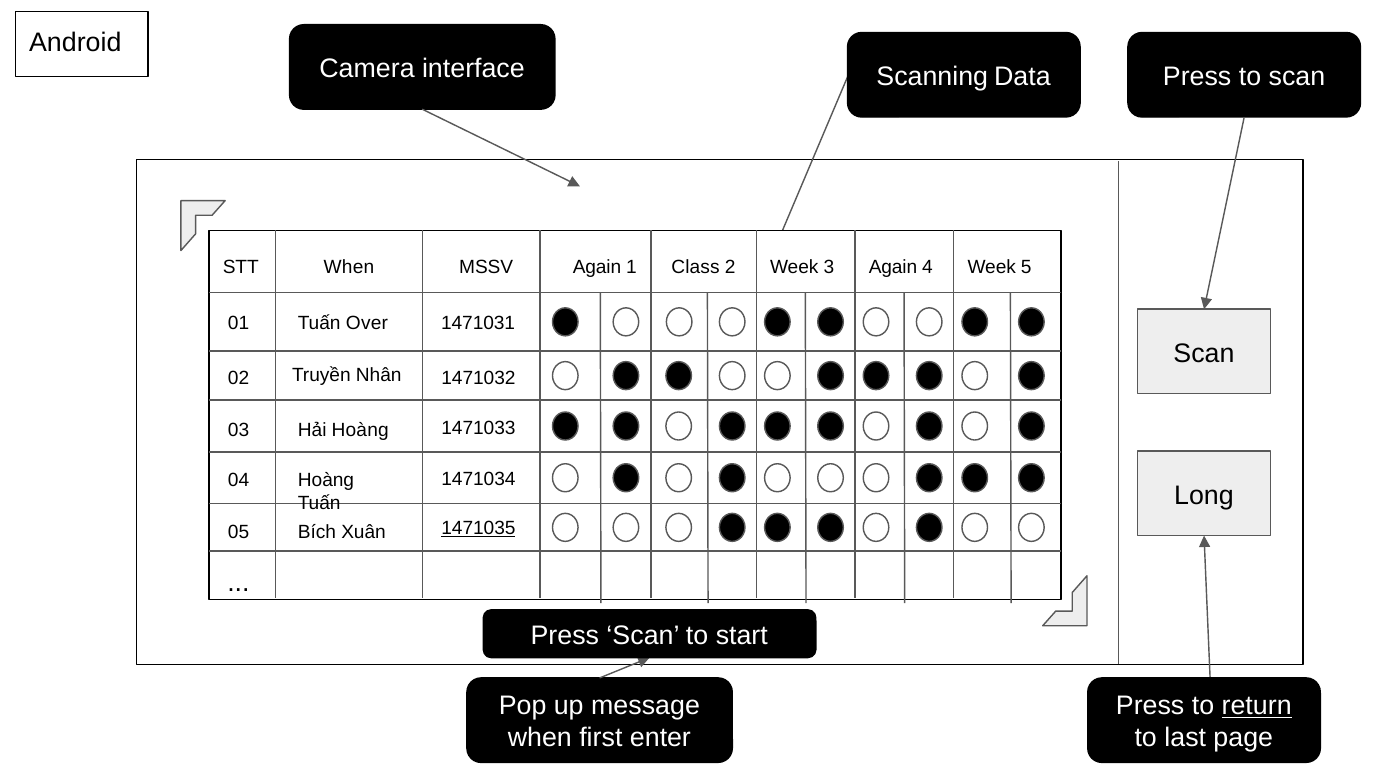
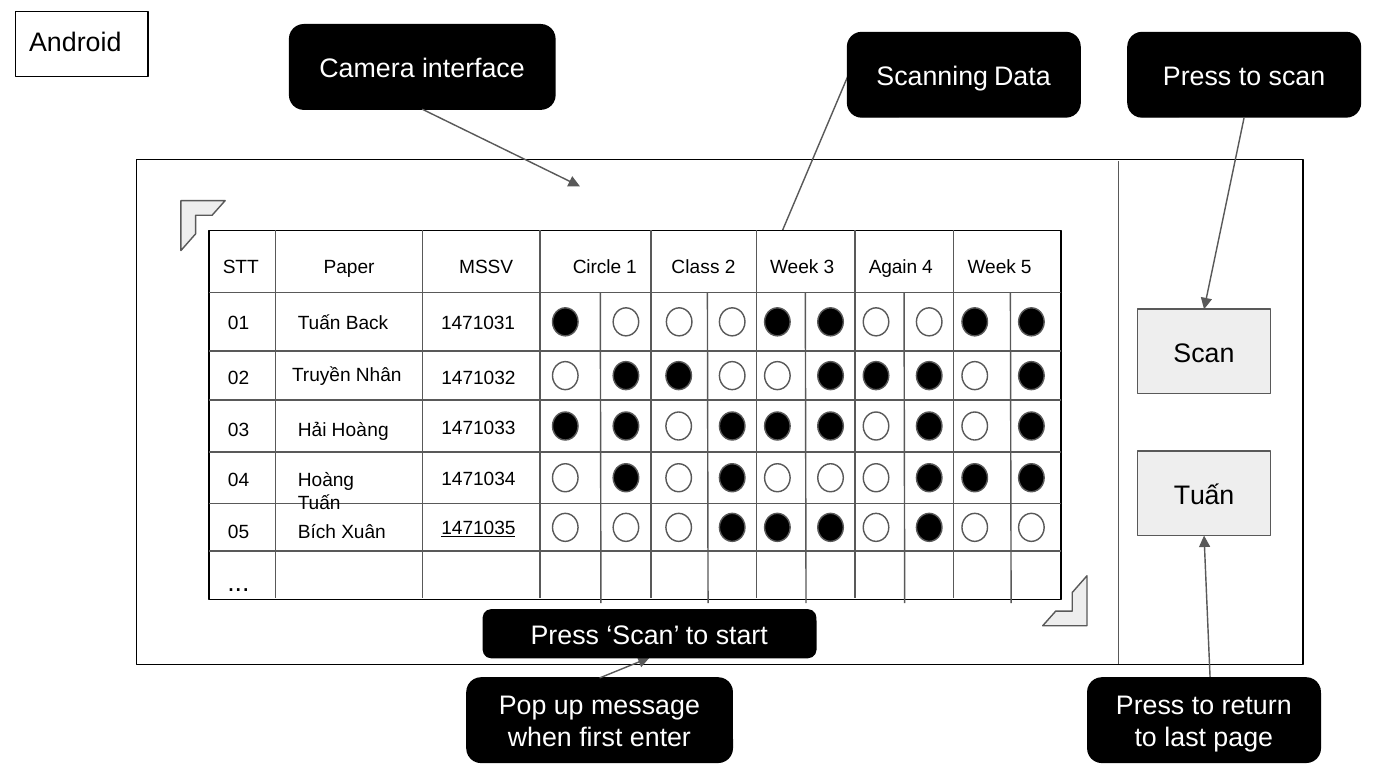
STT When: When -> Paper (349, 268)
MSSV Again: Again -> Circle (597, 268)
Over: Over -> Back (367, 323)
Long: Long -> Tuấn (1204, 496)
return underline: present -> none (1257, 706)
